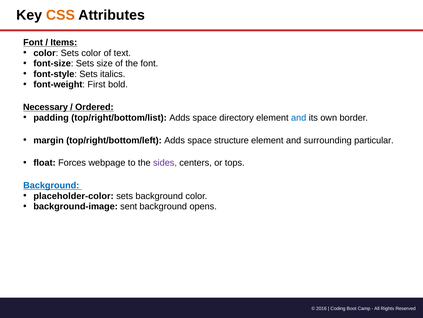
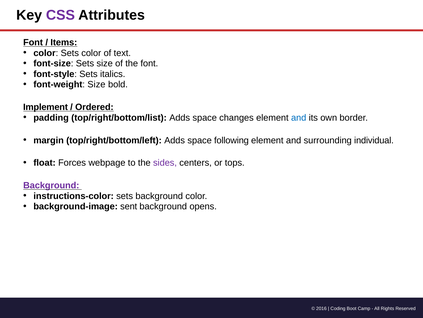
CSS colour: orange -> purple (60, 15)
font-weight First: First -> Size (96, 84)
Necessary: Necessary -> Implement (45, 107)
directory: directory -> changes (236, 117)
structure: structure -> following (231, 140)
particular: particular -> individual (374, 140)
Background colour: blue -> purple (51, 185)
placeholder-color: placeholder-color -> instructions-color (74, 196)
